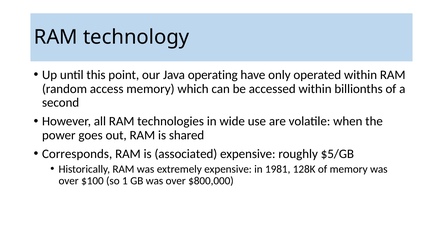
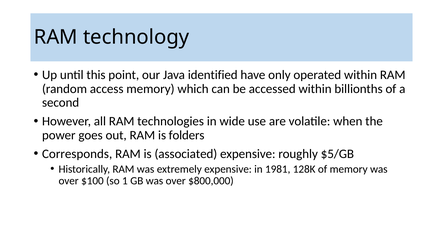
operating: operating -> identified (213, 75)
shared: shared -> folders (187, 135)
